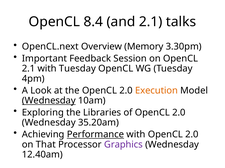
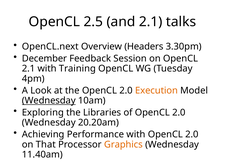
8.4: 8.4 -> 2.5 (93, 22)
Memory: Memory -> Headers (144, 47)
Important: Important -> December (44, 59)
with Tuesday: Tuesday -> Training (77, 69)
35.20am: 35.20am -> 20.20am (98, 123)
Performance underline: present -> none (95, 135)
Graphics colour: purple -> orange (123, 145)
12.40am: 12.40am -> 11.40am (42, 155)
